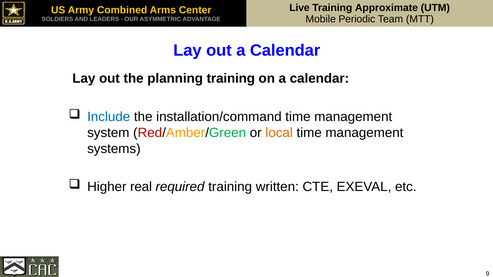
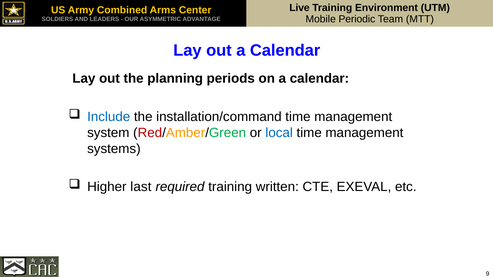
Approximate: Approximate -> Environment (386, 8)
planning training: training -> periods (231, 79)
local colour: orange -> blue (279, 133)
real: real -> last (141, 187)
